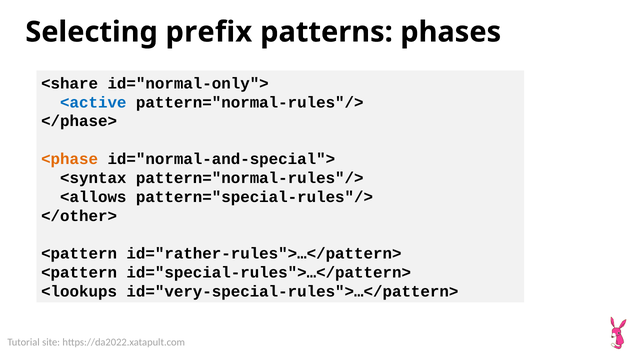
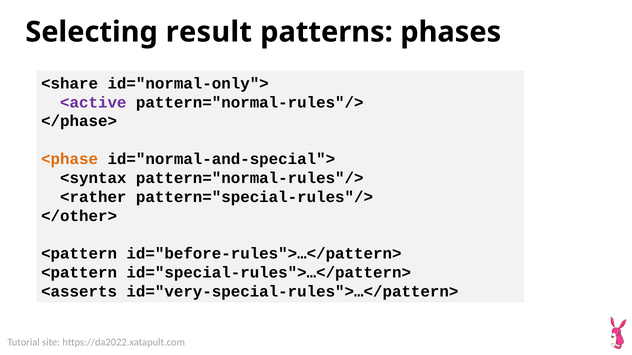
prefix: prefix -> result (209, 32)
<active colour: blue -> purple (93, 102)
<allows: <allows -> <rather (93, 197)
id="rather-rules">…</pattern>: id="rather-rules">…</pattern> -> id="before-rules">…</pattern> (264, 254)
<lookups: <lookups -> <asserts (79, 292)
